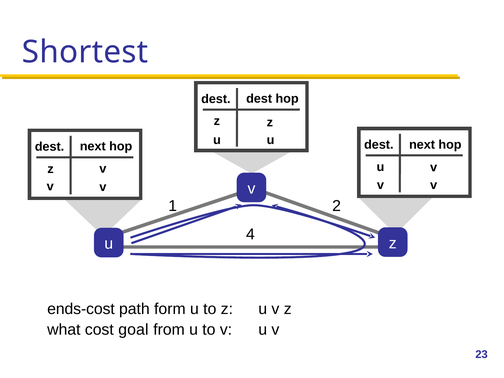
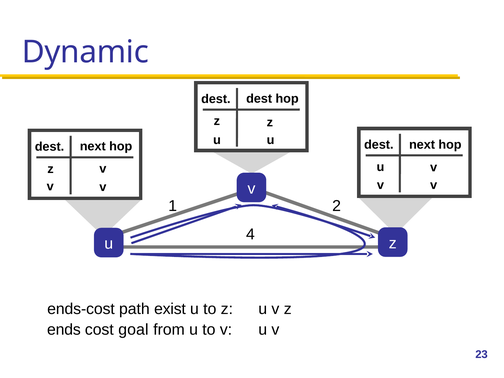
Shortest: Shortest -> Dynamic (85, 52)
form: form -> exist (170, 309)
what: what -> ends (64, 330)
